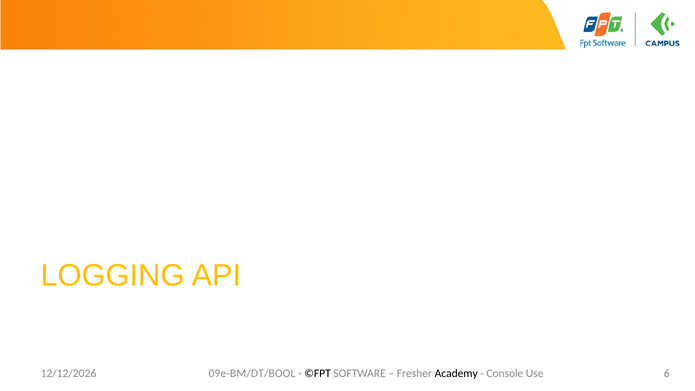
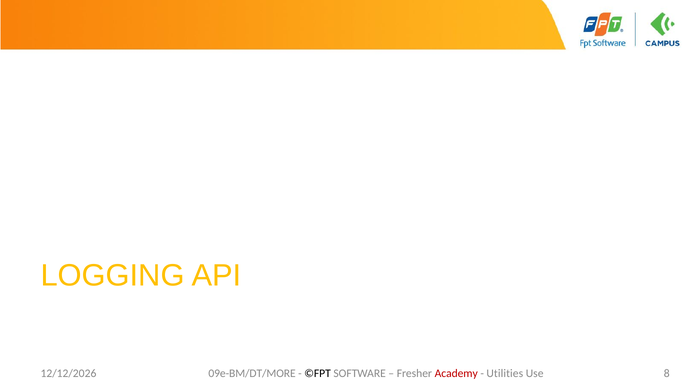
09e-BM/DT/BOOL: 09e-BM/DT/BOOL -> 09e-BM/DT/MORE (252, 373)
Academy colour: black -> red (456, 373)
Console: Console -> Utilities (505, 373)
6: 6 -> 8 (667, 373)
